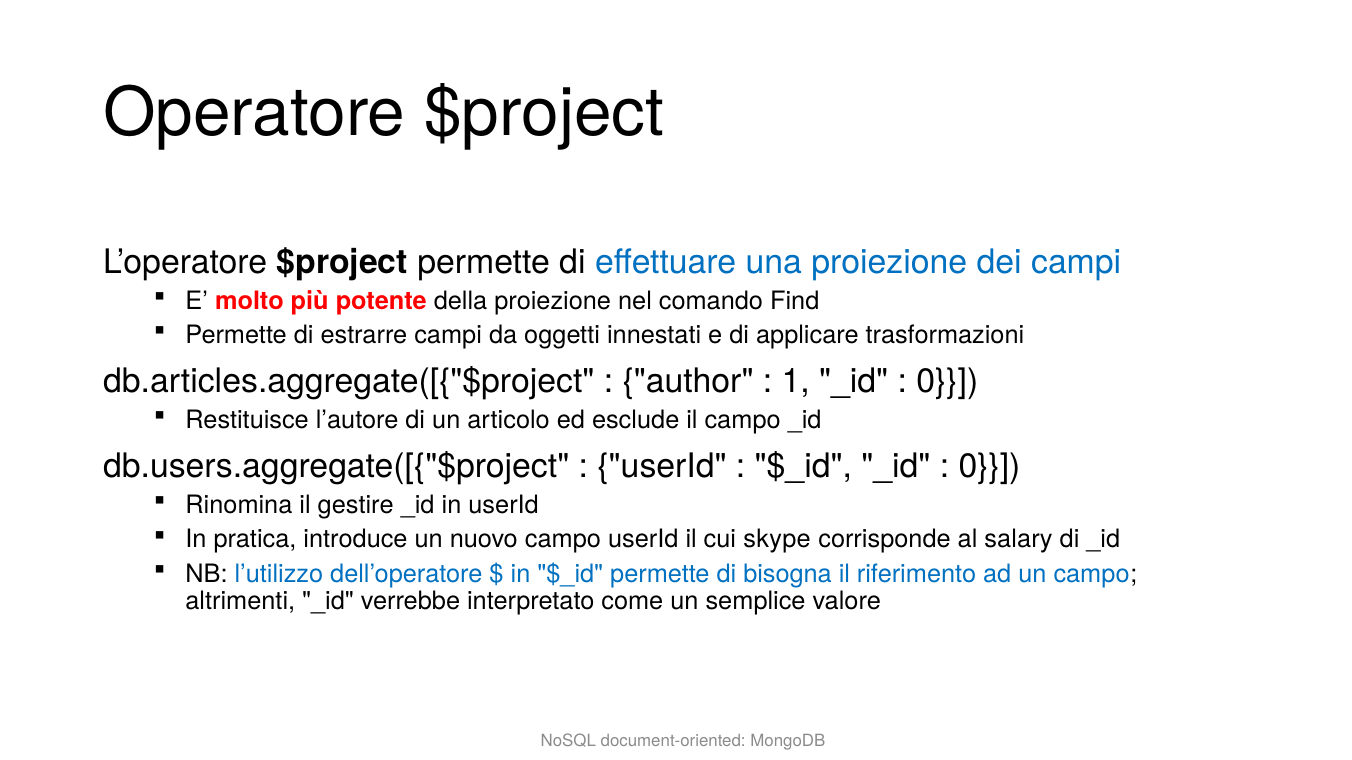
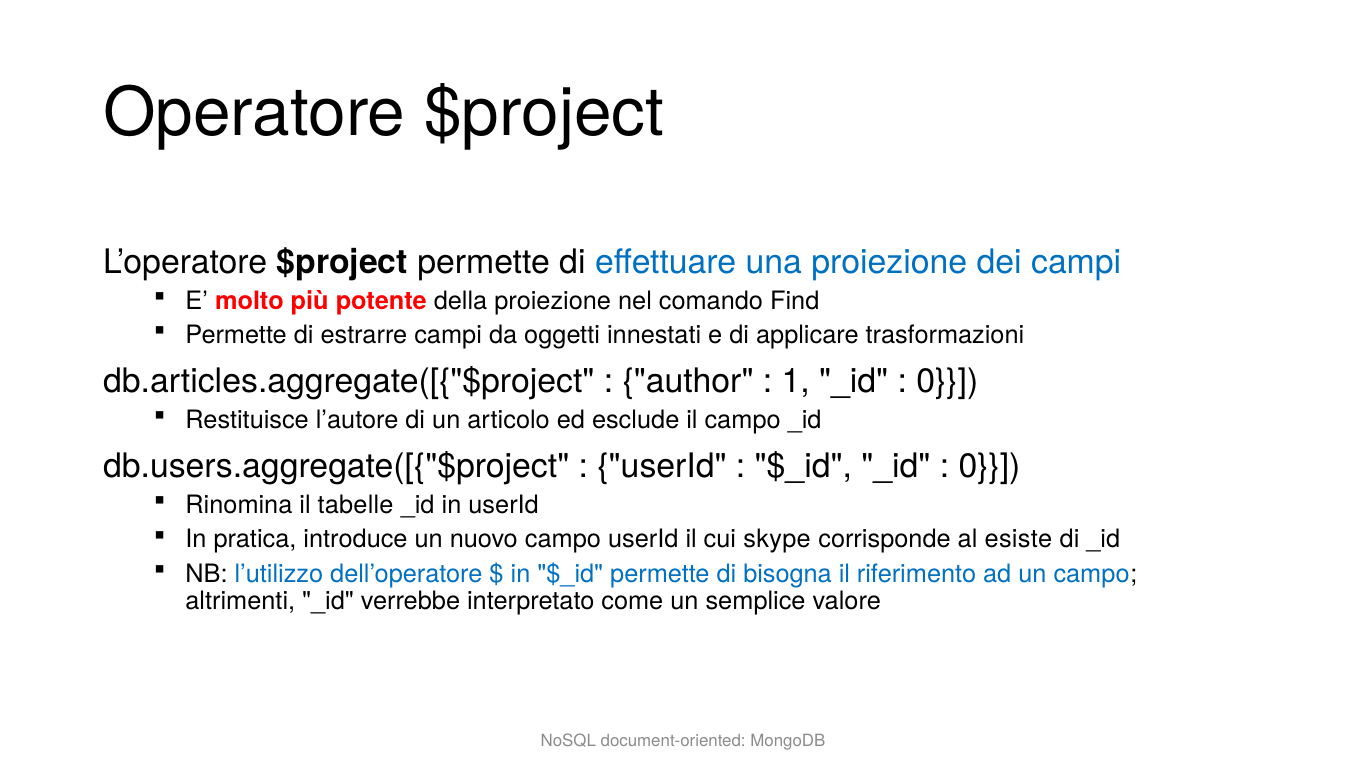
gestire: gestire -> tabelle (356, 506)
salary: salary -> esiste (1018, 540)
